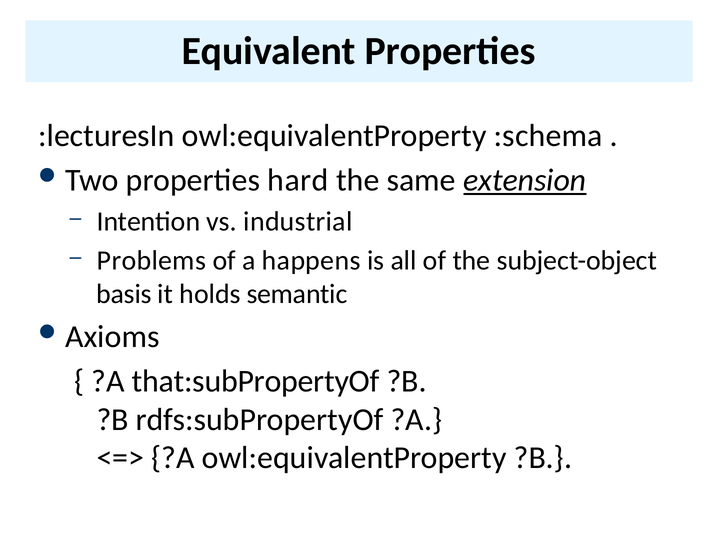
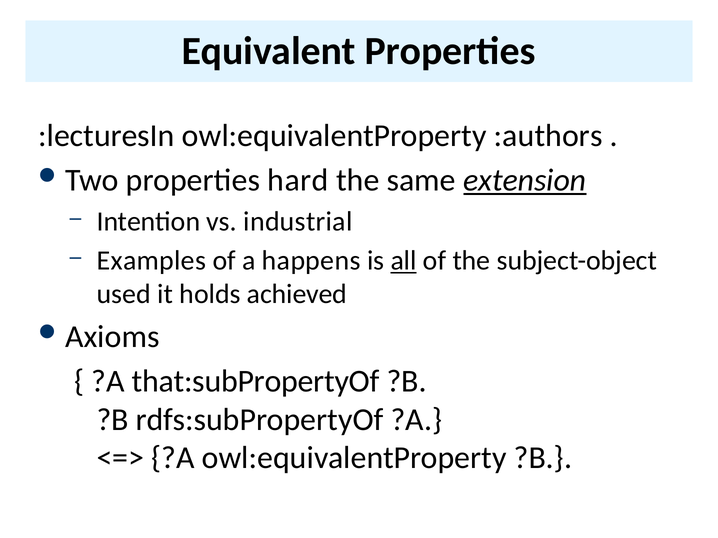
:schema: :schema -> :authors (548, 136)
Problems: Problems -> Examples (151, 261)
all underline: none -> present (404, 261)
basis: basis -> used (124, 294)
semantic: semantic -> achieved (297, 294)
